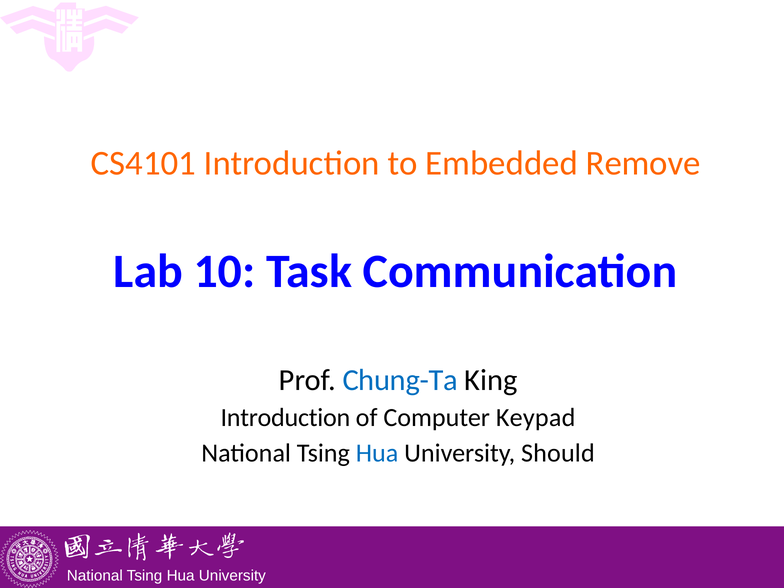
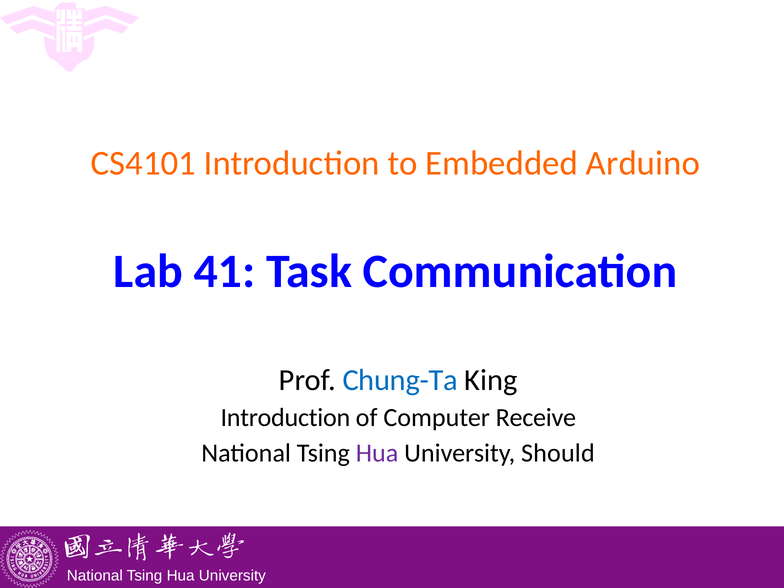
Remove: Remove -> Arduino (643, 163)
10: 10 -> 41 (224, 271)
Keypad: Keypad -> Receive (536, 418)
Hua colour: blue -> purple (377, 453)
